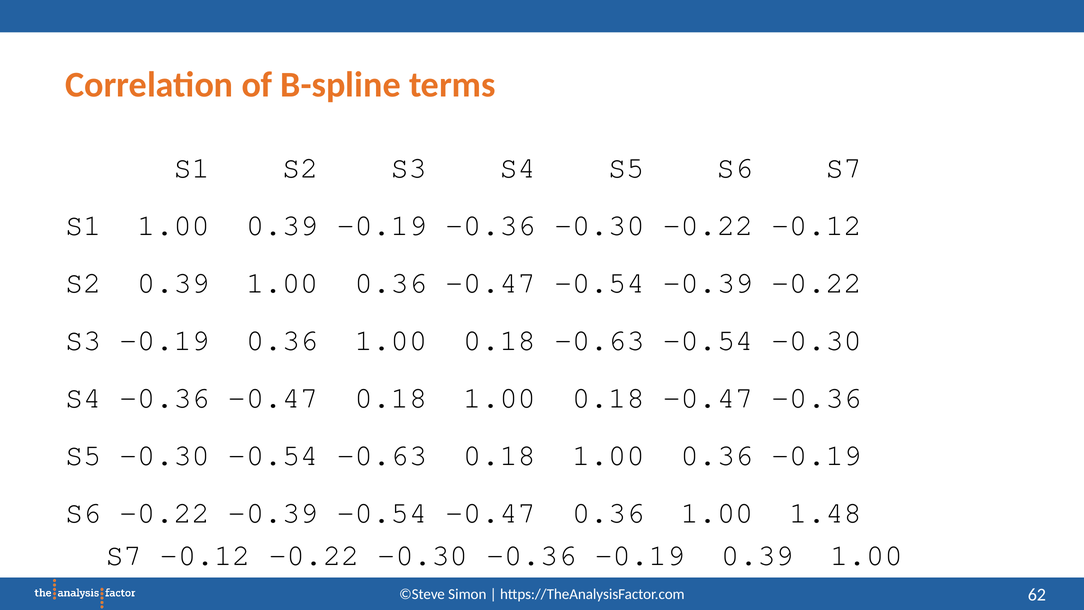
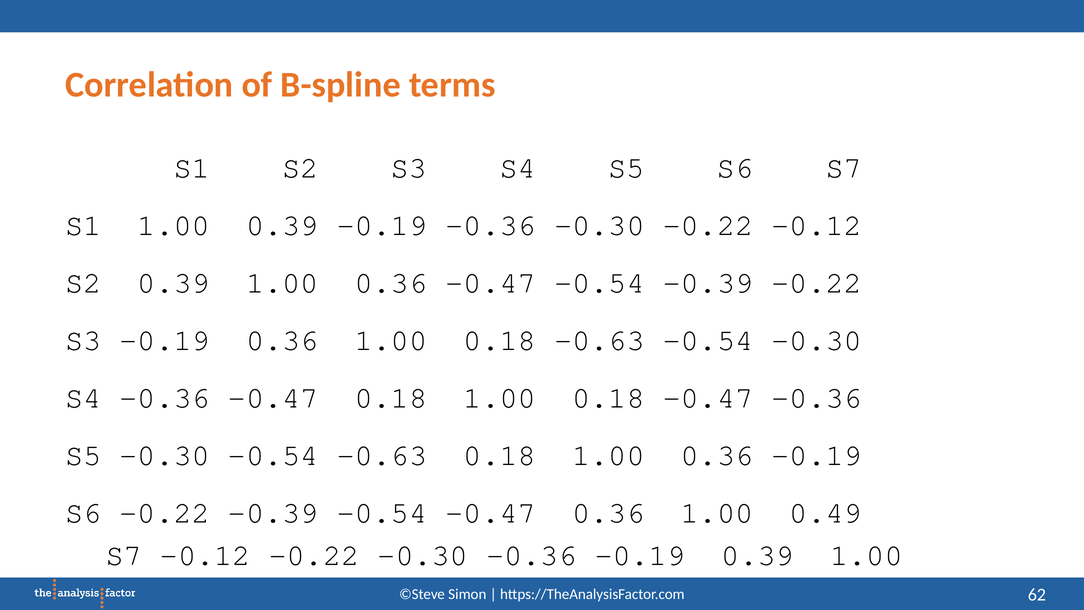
1.48: 1.48 -> 0.49 (826, 513)
